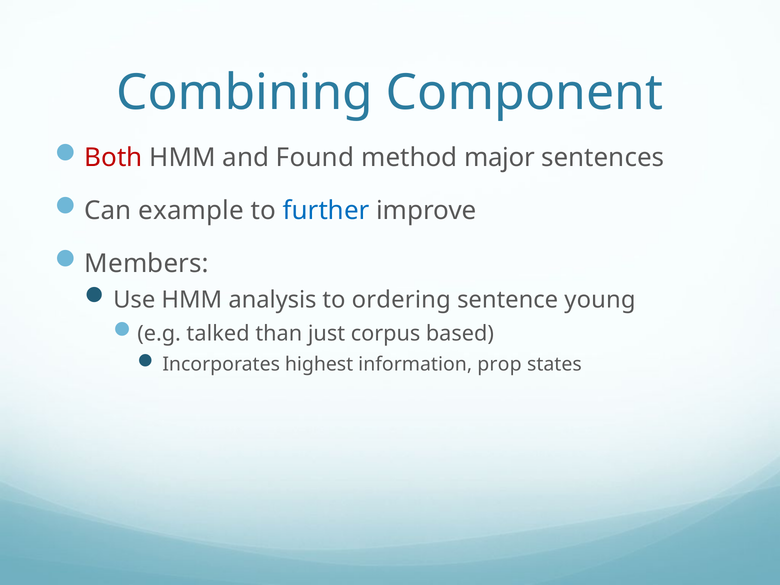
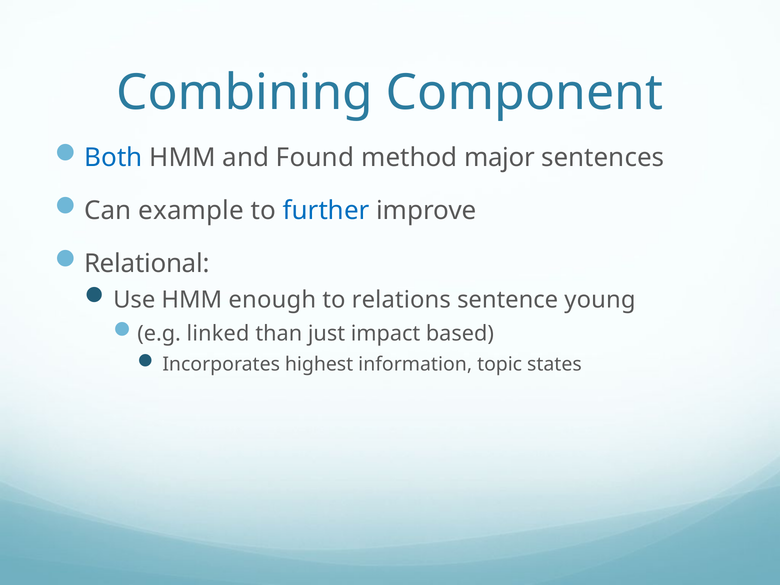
Both colour: red -> blue (113, 158)
Members: Members -> Relational (147, 264)
analysis: analysis -> enough (272, 300)
ordering: ordering -> relations (401, 300)
talked: talked -> linked (218, 333)
corpus: corpus -> impact (386, 333)
prop: prop -> topic (500, 365)
